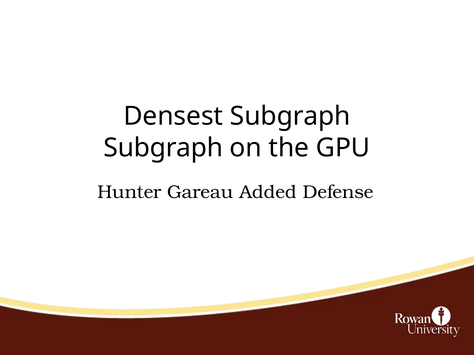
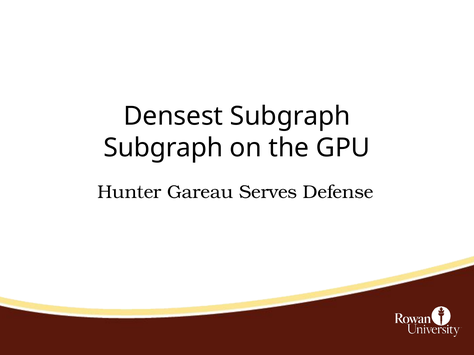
Added: Added -> Serves (268, 192)
